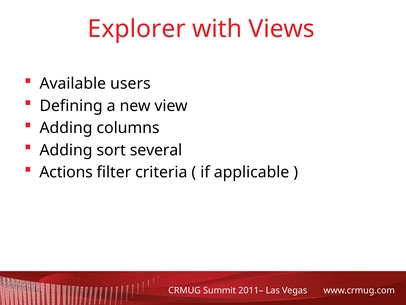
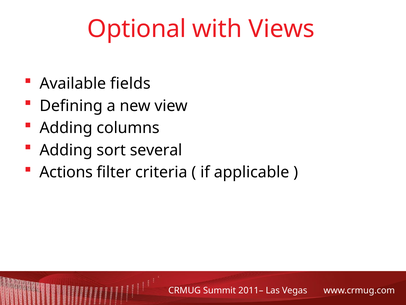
Explorer: Explorer -> Optional (137, 29)
users: users -> fields (130, 84)
